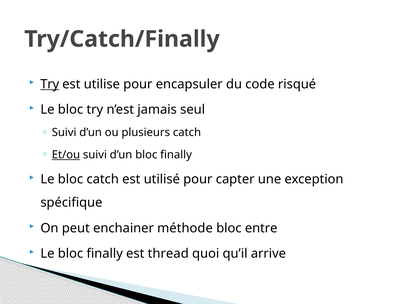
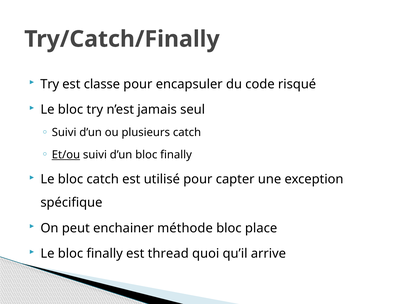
Try underline: present -> none (50, 84)
utilise: utilise -> classe (102, 84)
entre: entre -> place (261, 228)
